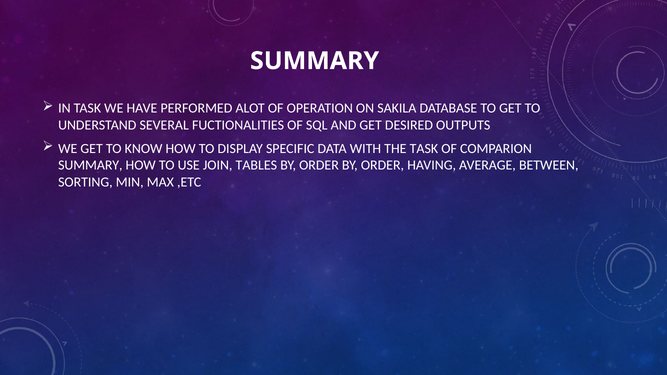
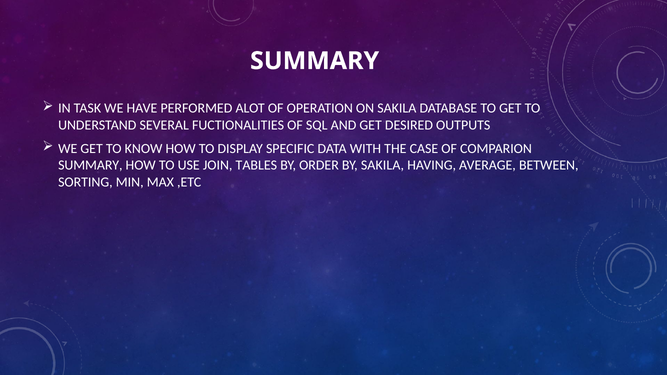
THE TASK: TASK -> CASE (424, 149)
ORDER BY ORDER: ORDER -> SAKILA (382, 165)
